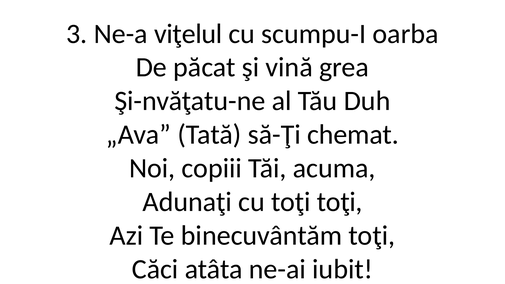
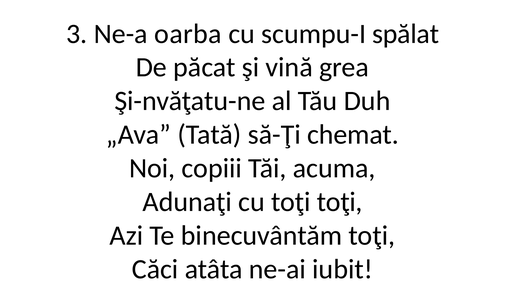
viţelul: viţelul -> oarba (188, 34)
oarba: oarba -> spălat (406, 34)
